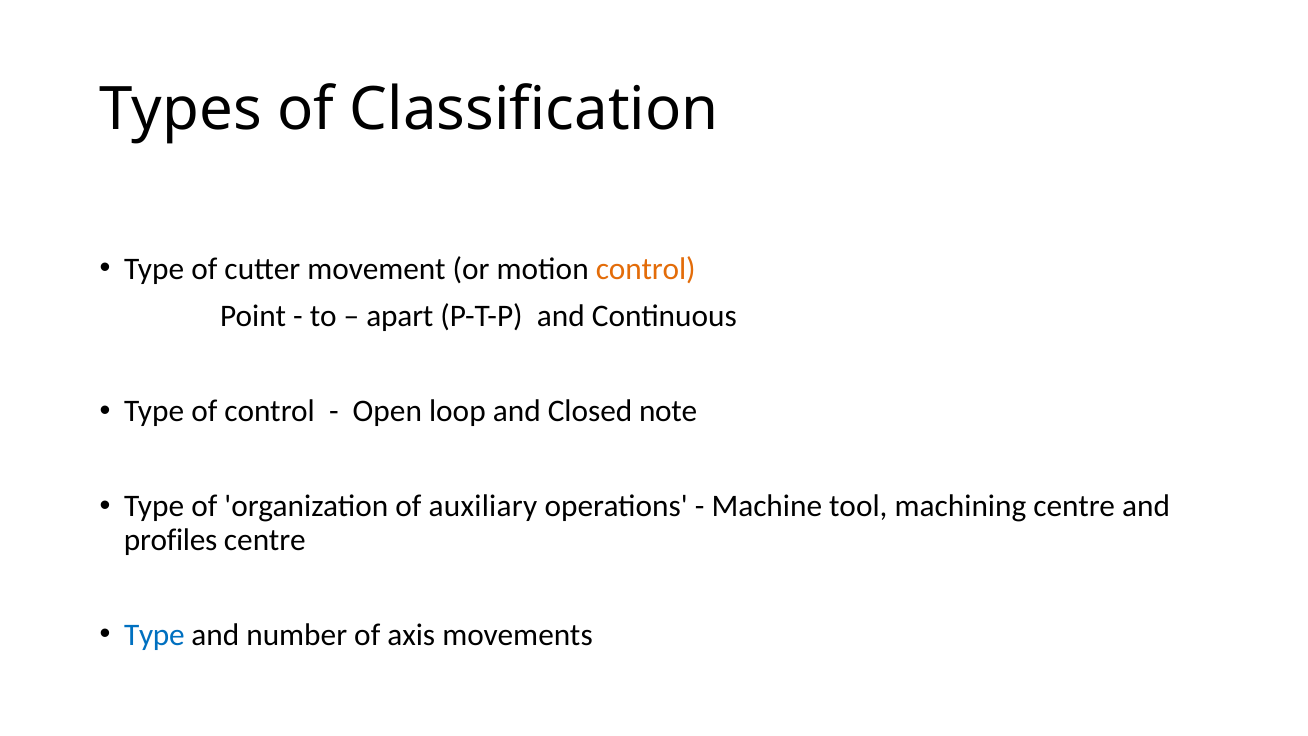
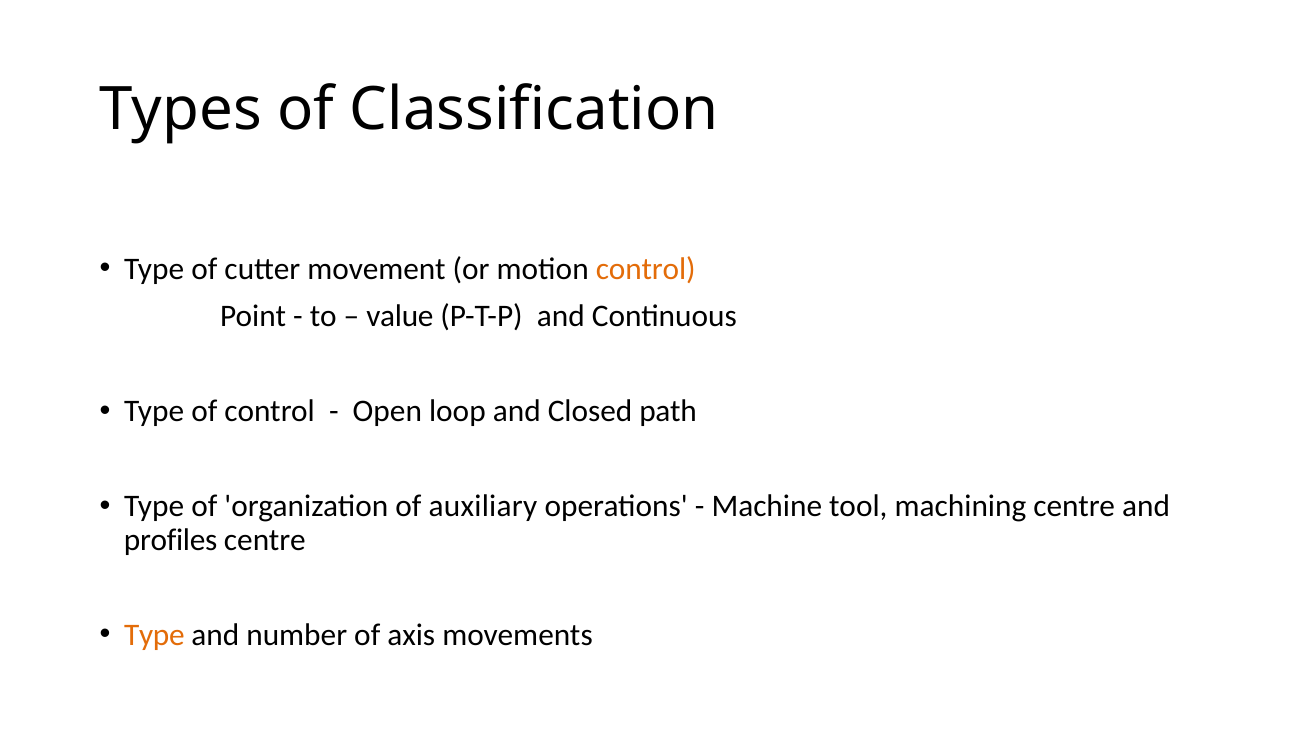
apart: apart -> value (400, 316)
note: note -> path (668, 411)
Type colour: blue -> orange (154, 635)
